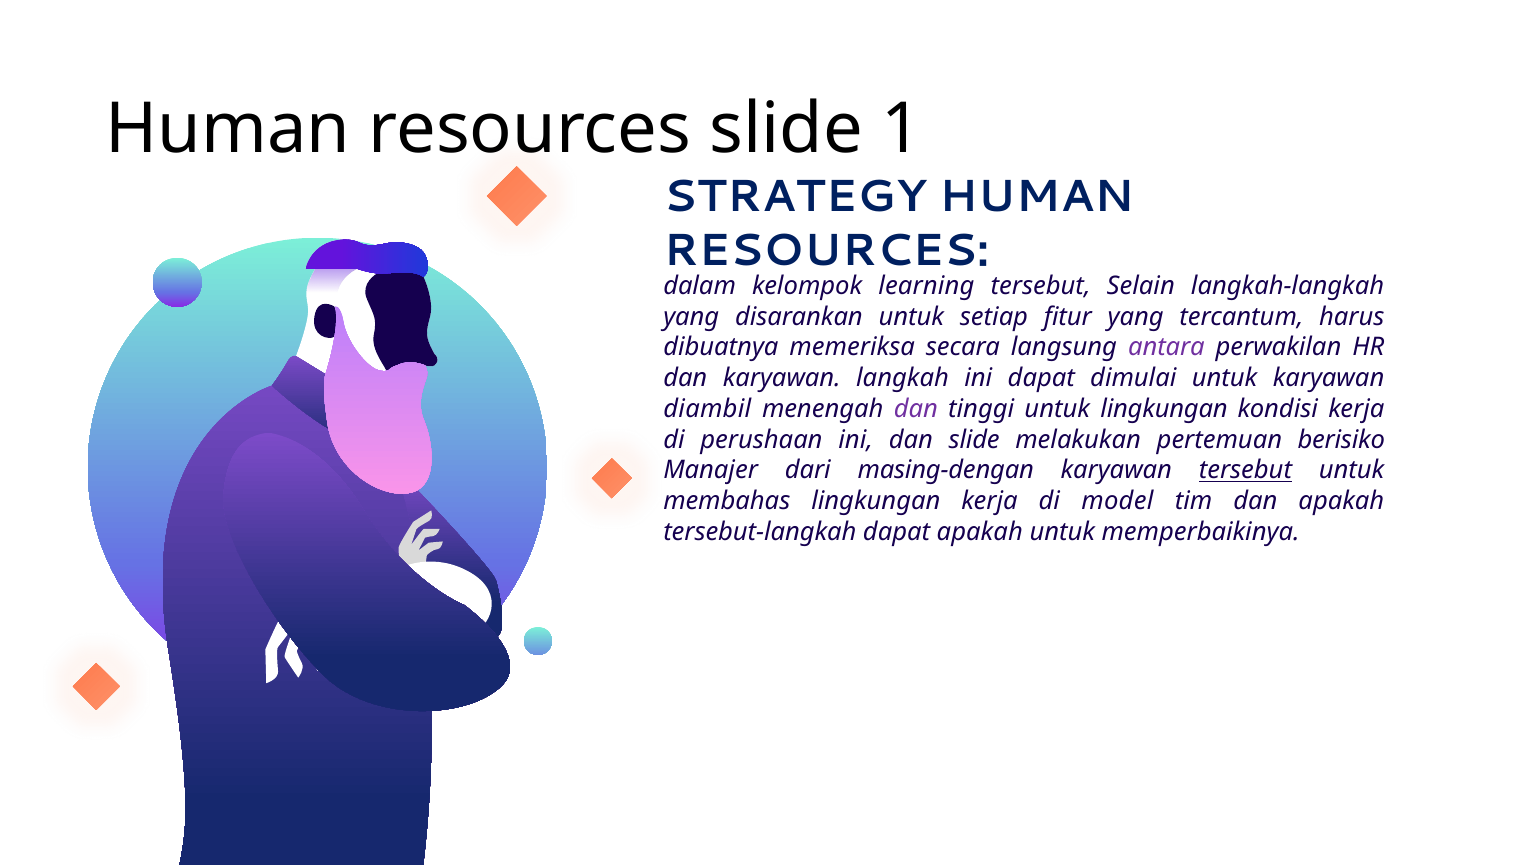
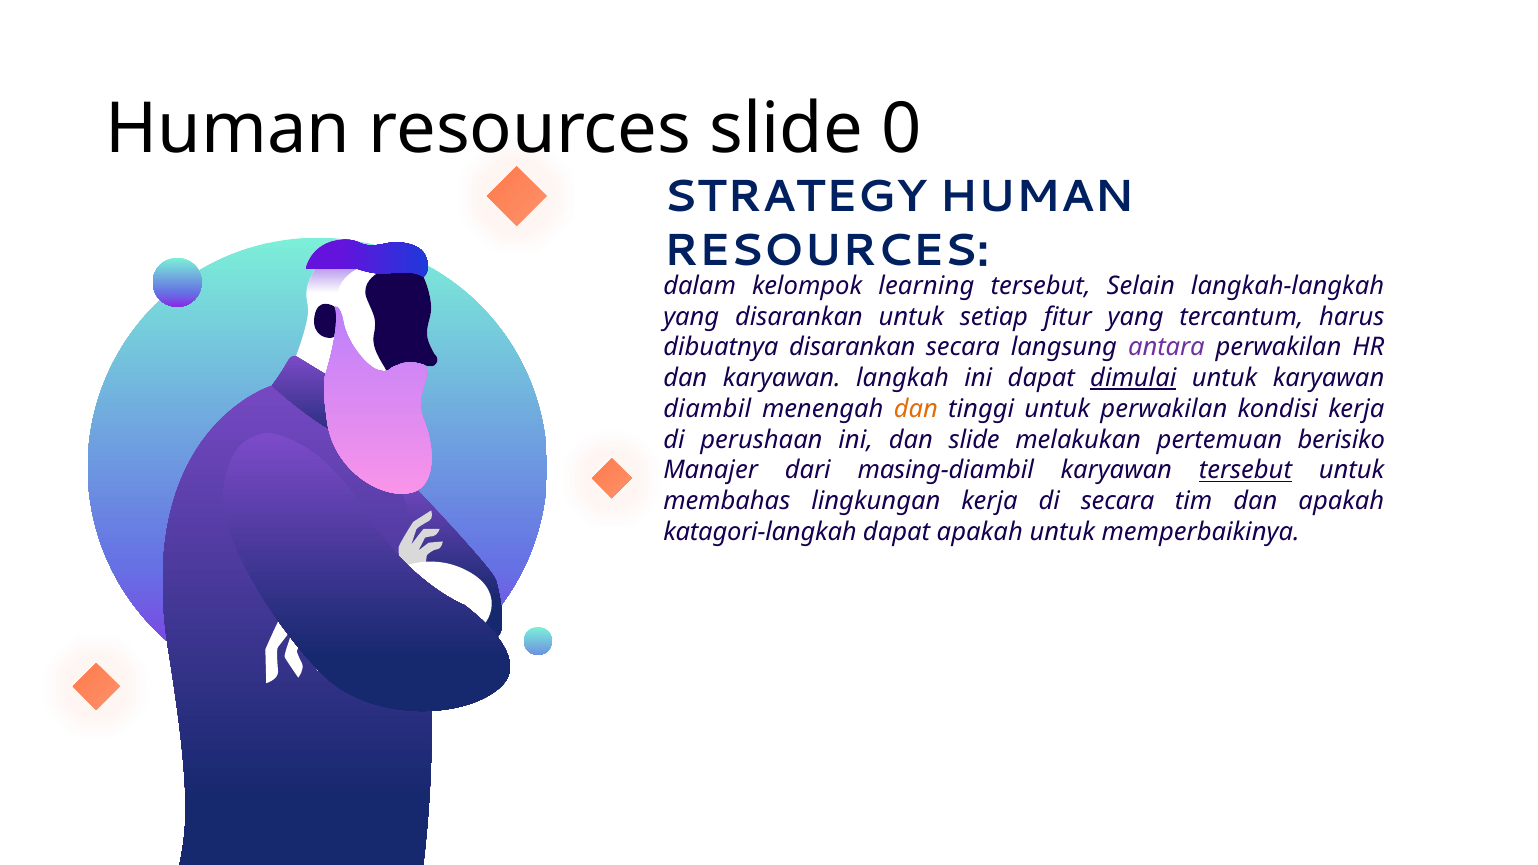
1: 1 -> 0 (901, 129)
dibuatnya memeriksa: memeriksa -> disarankan (852, 347)
dimulai underline: none -> present (1133, 378)
dan colour: purple -> orange (916, 409)
untuk lingkungan: lingkungan -> perwakilan (1164, 409)
masing-dengan: masing-dengan -> masing-diambil (946, 470)
di model: model -> secara (1118, 501)
tersebut-langkah: tersebut-langkah -> katagori-langkah (760, 532)
